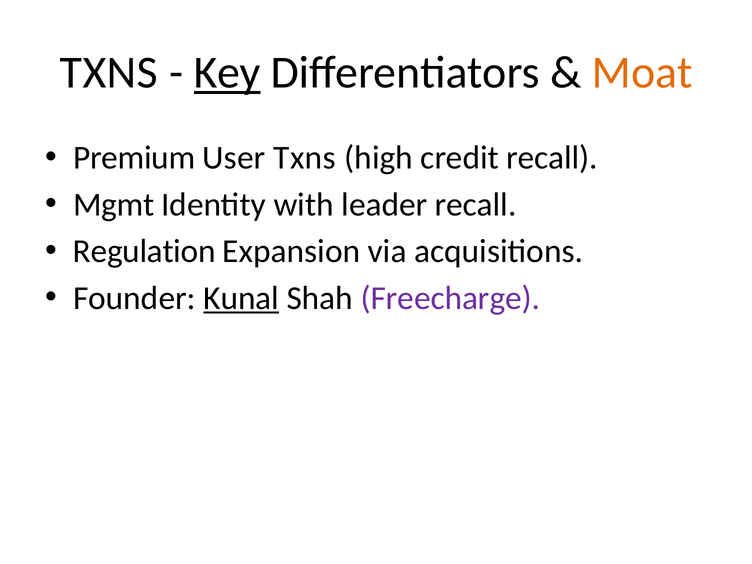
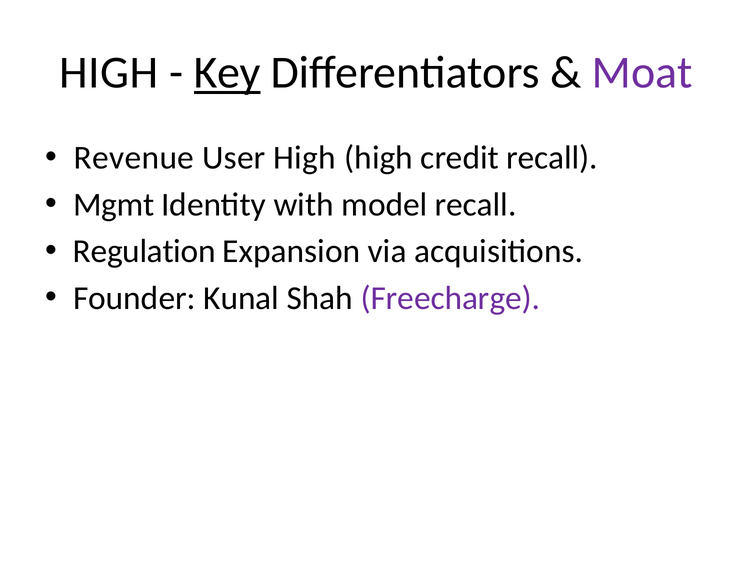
TXNS: TXNS -> HIGH (109, 73)
Moat colour: orange -> purple (642, 73)
Premium: Premium -> Revenue (134, 158)
User Txns: Txns -> High (305, 158)
leader: leader -> model (384, 205)
Kunal underline: present -> none (241, 298)
